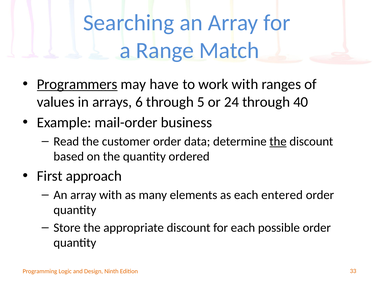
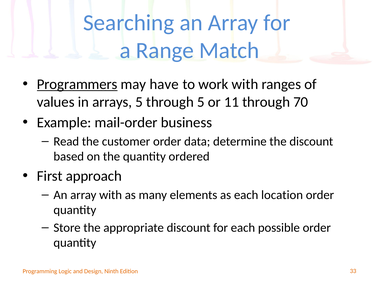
arrays 6: 6 -> 5 (139, 102)
24: 24 -> 11 (232, 102)
40: 40 -> 70 (301, 102)
the underline: present -> none (278, 142)
entered: entered -> location (282, 195)
